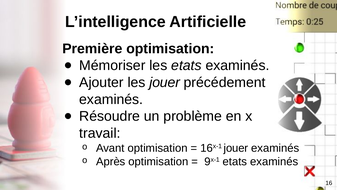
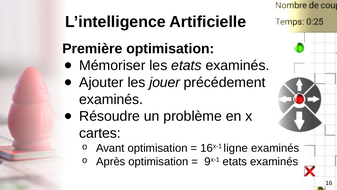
travail: travail -> cartes (100, 133)
16x-1 jouer: jouer -> ligne (236, 148)
